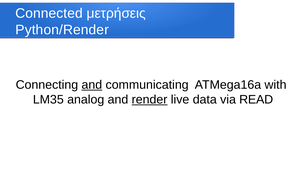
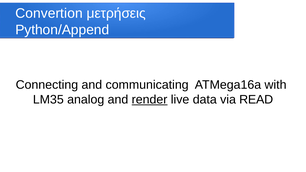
Connected: Connected -> Convertion (49, 13)
Python/Render: Python/Render -> Python/Append (62, 30)
and underline: present -> none (92, 85)
